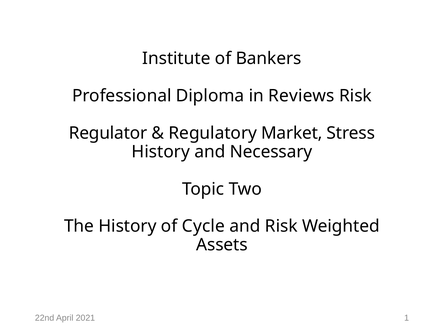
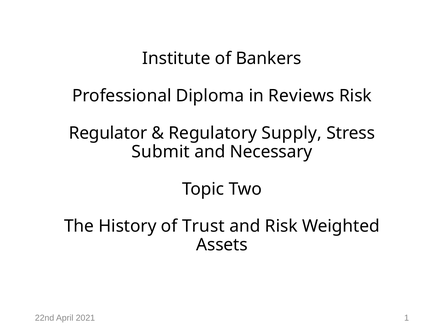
Market: Market -> Supply (292, 133)
History: History -> Submit (161, 152)
Cycle: Cycle -> Trust (203, 226)
